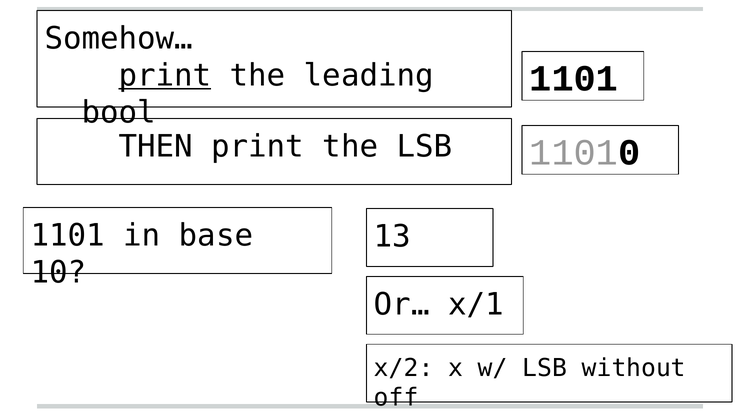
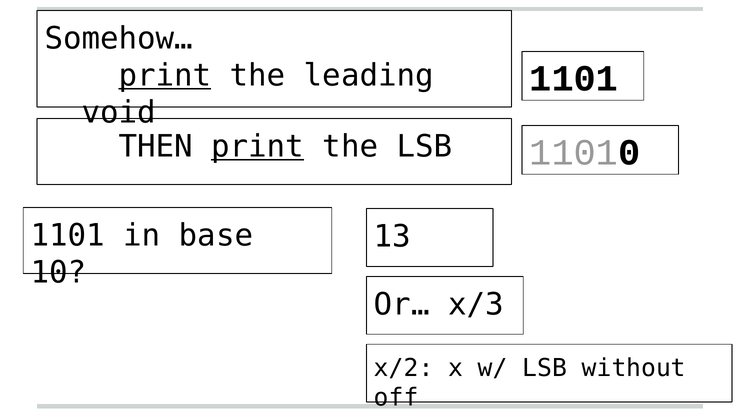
bool: bool -> void (119, 113)
print underline: none -> present (258, 147)
x/1: x/1 -> x/3 (476, 305)
